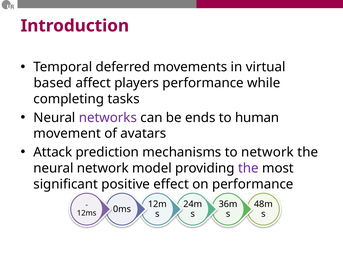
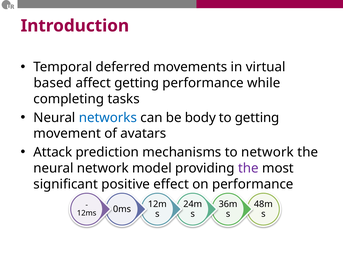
affect players: players -> getting (137, 83)
networks colour: purple -> blue (108, 118)
ends: ends -> body (200, 118)
to human: human -> getting (257, 118)
